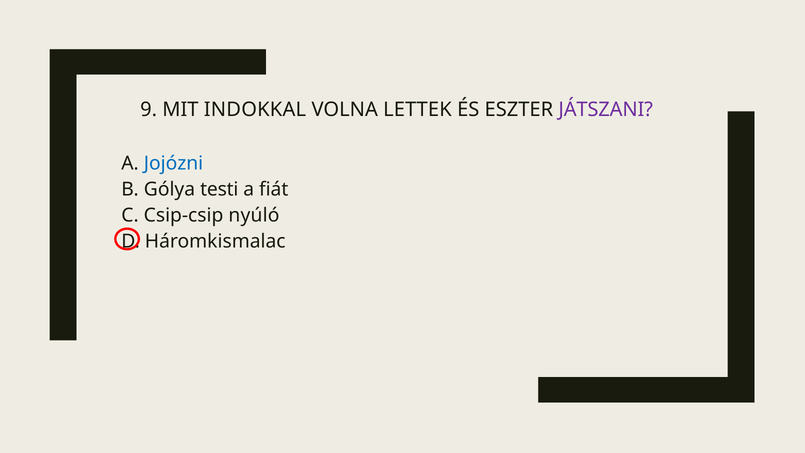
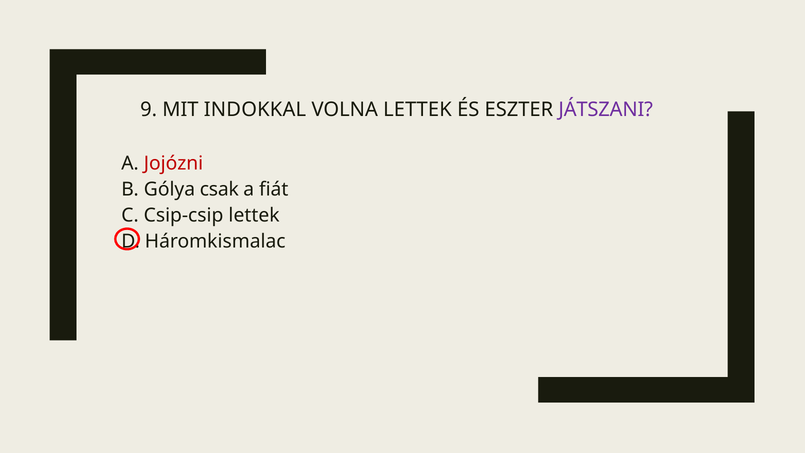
Jojózni colour: blue -> red (174, 163)
testi: testi -> csak (219, 189)
Csip-csip nyúló: nyúló -> lettek (254, 215)
